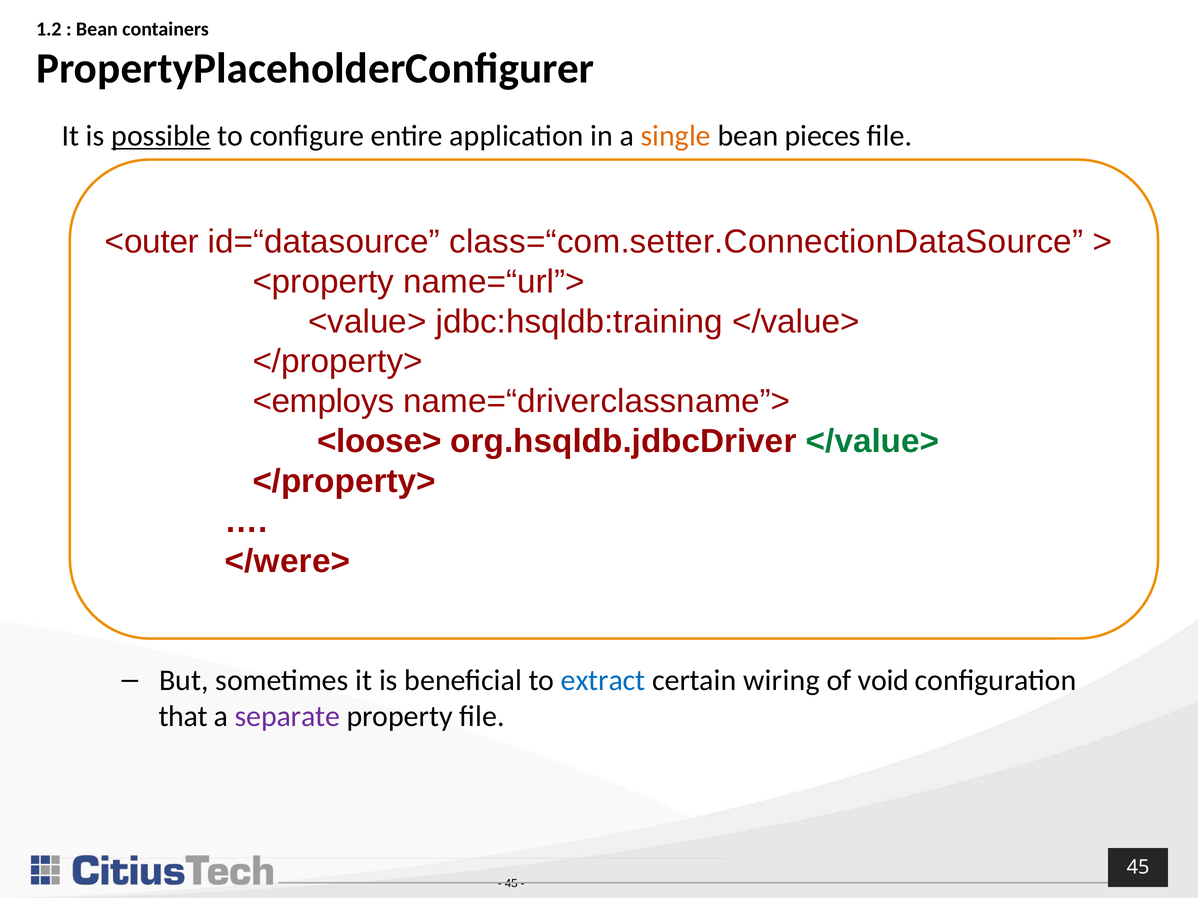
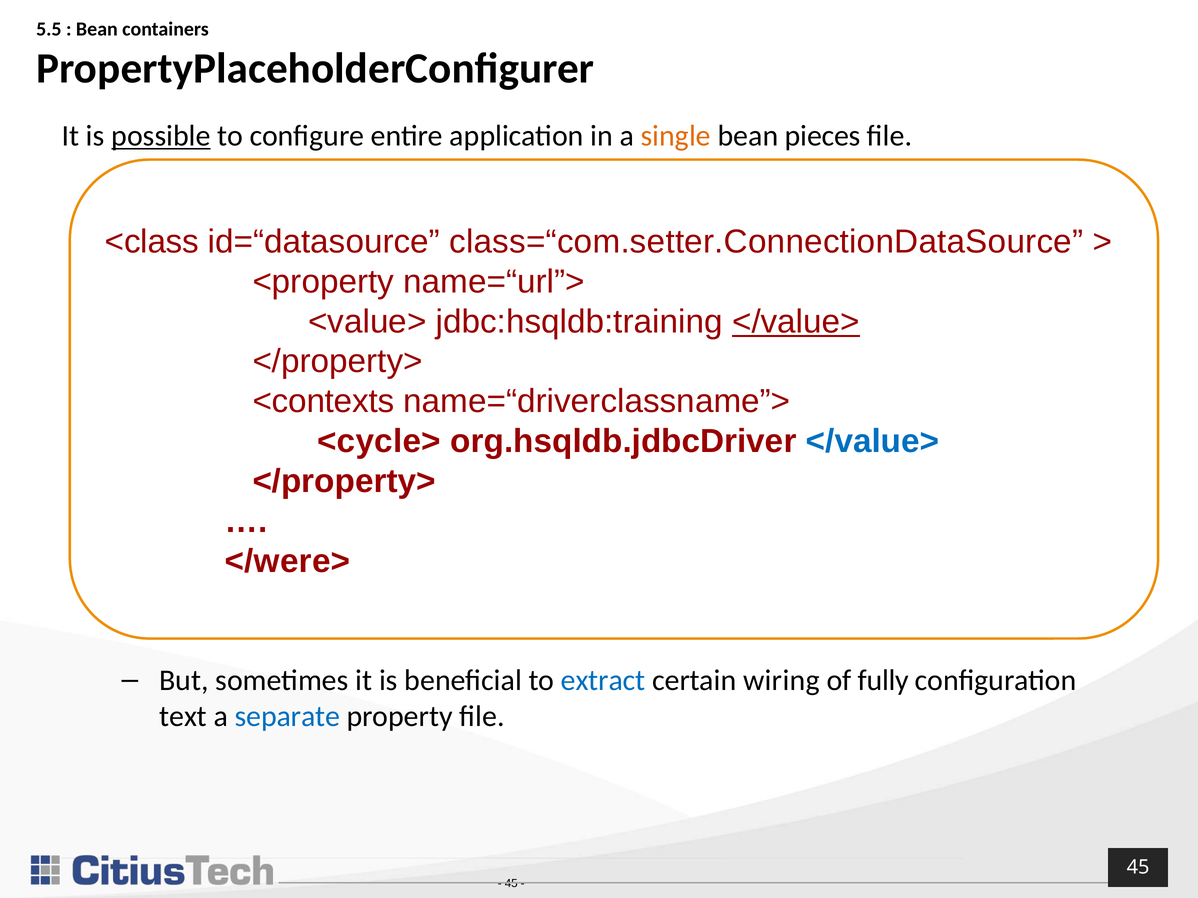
1.2: 1.2 -> 5.5 (49, 29)
<outer: <outer -> <class (152, 242)
</value> underline: none -> present (796, 322)
<employs: <employs -> <contexts (323, 402)
<loose>: <loose> -> <cycle> (379, 442)
</value> colour: green -> blue (872, 442)
void: void -> fully (883, 681)
that: that -> text (183, 717)
separate colour: purple -> blue (287, 717)
